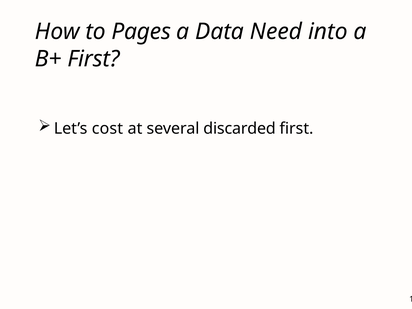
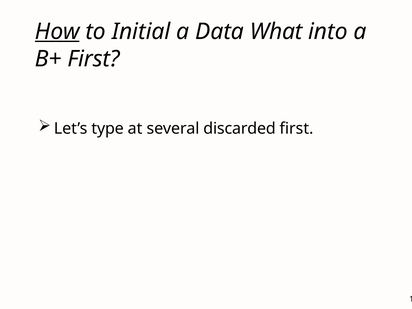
How underline: none -> present (57, 32)
Pages: Pages -> Initial (141, 32)
Need: Need -> What (276, 32)
cost: cost -> type (108, 129)
